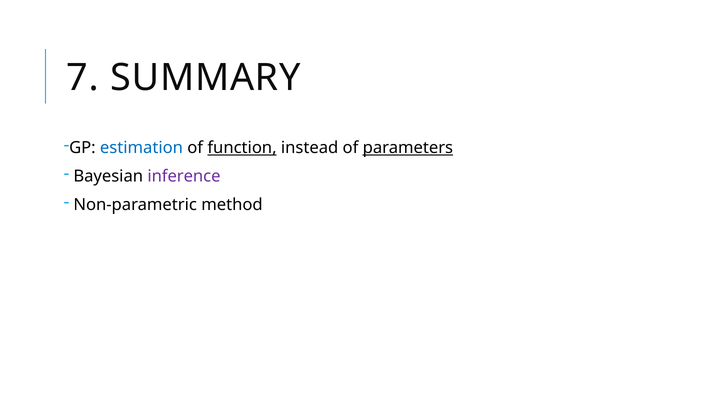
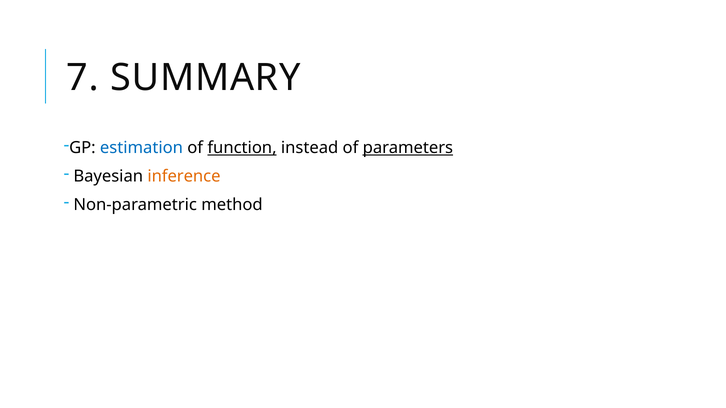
inference colour: purple -> orange (184, 176)
